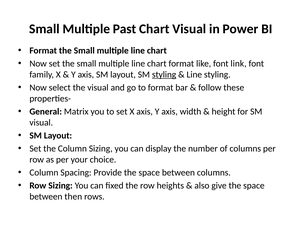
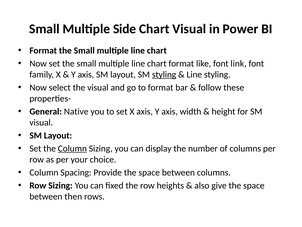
Past: Past -> Side (125, 29)
Matrix: Matrix -> Native (76, 111)
Column underline: none -> present (72, 148)
